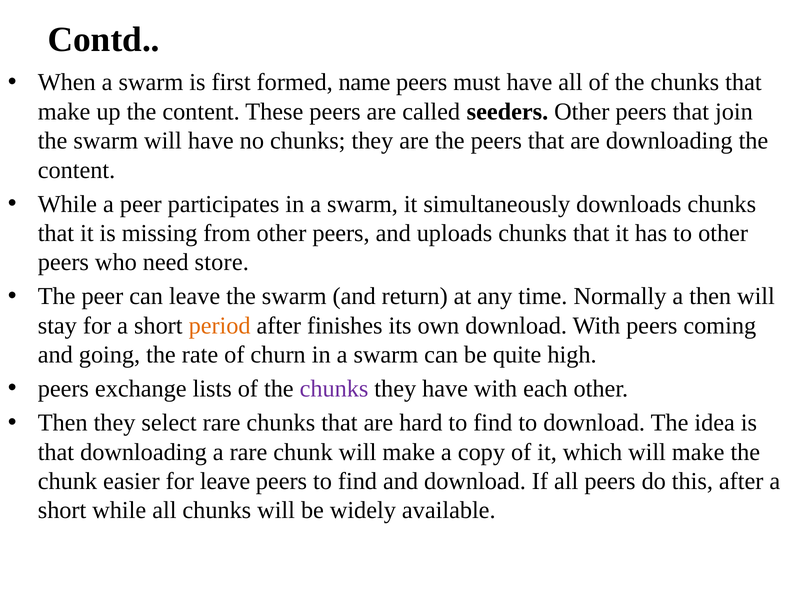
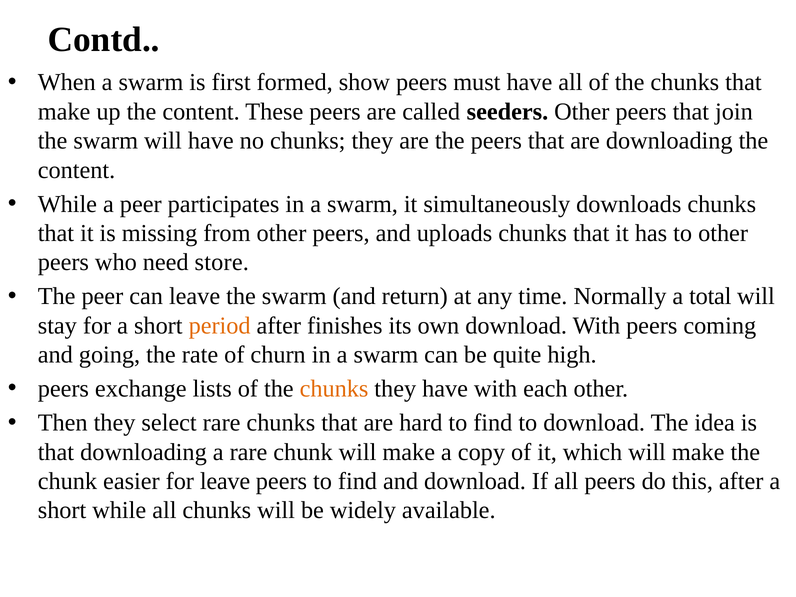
name: name -> show (364, 82)
a then: then -> total (710, 296)
chunks colour: purple -> orange (334, 389)
